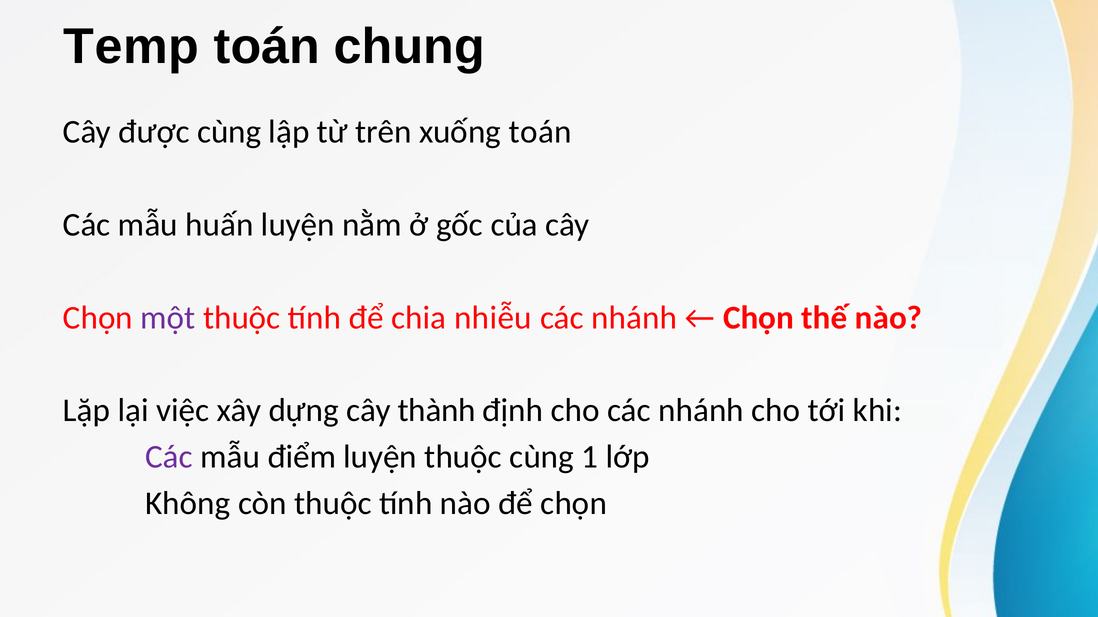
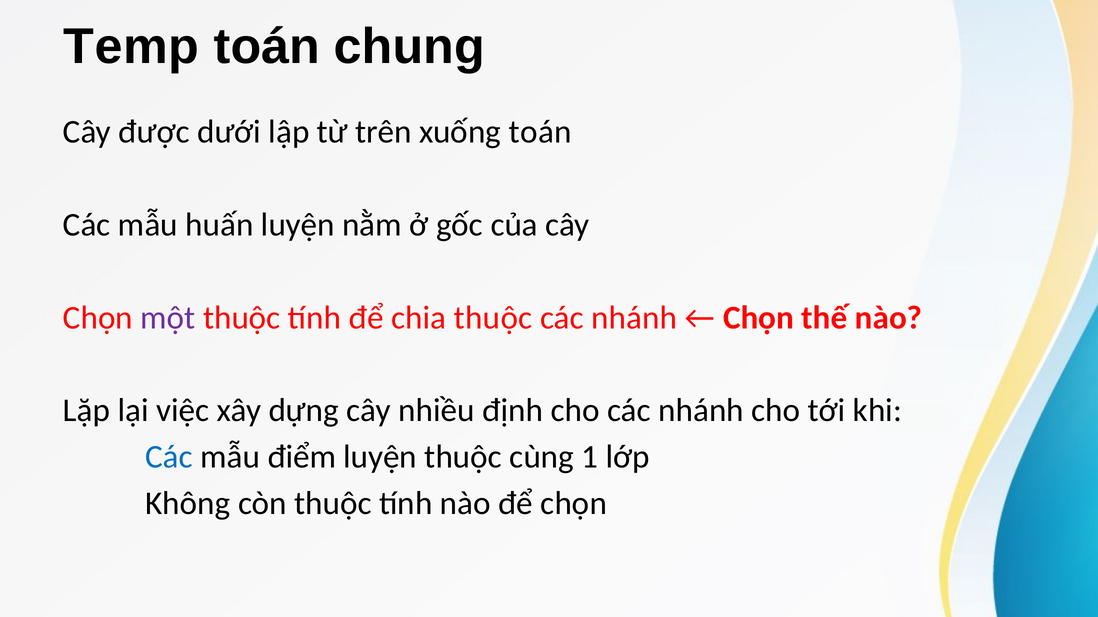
được cùng: cùng -> dưới (229, 132)
chia nhiễu: nhiễu -> thuộc (493, 318)
thành: thành -> nhiều (436, 411)
Các colour: purple -> blue (169, 457)
